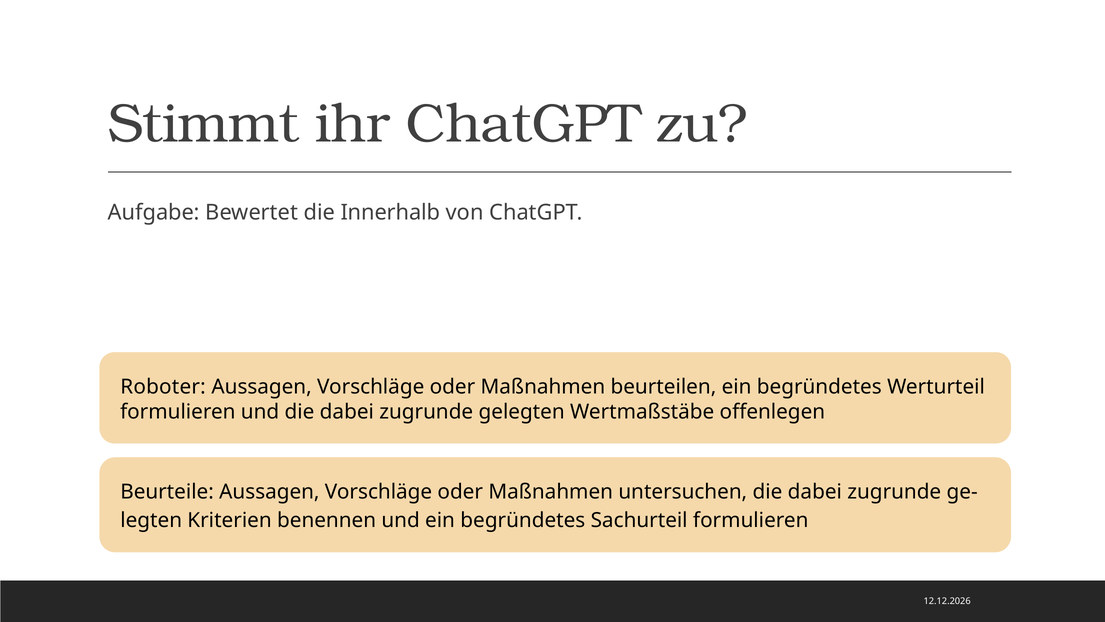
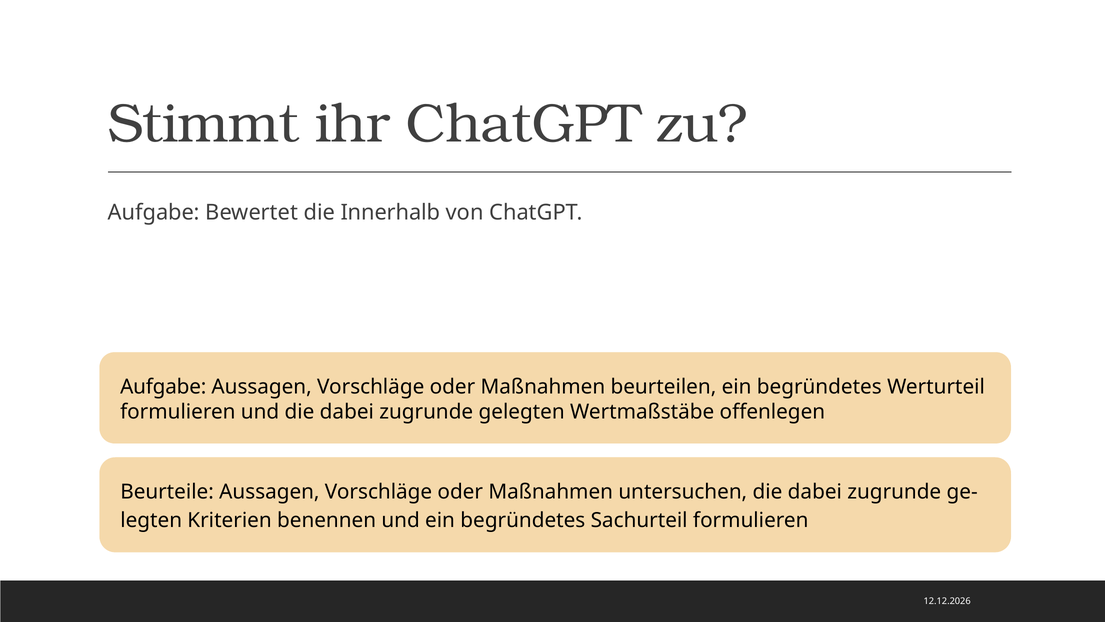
Roboter: Roboter -> Aufgabe (163, 387)
